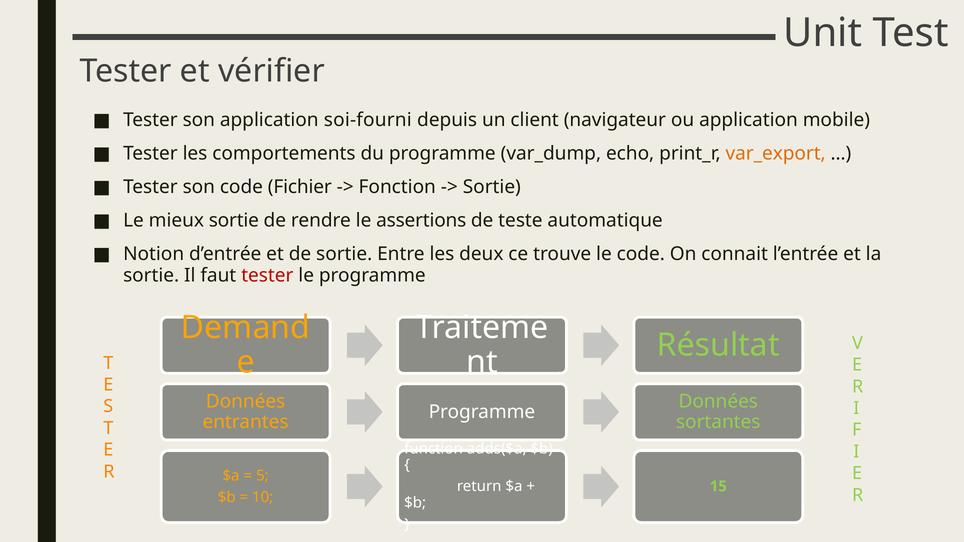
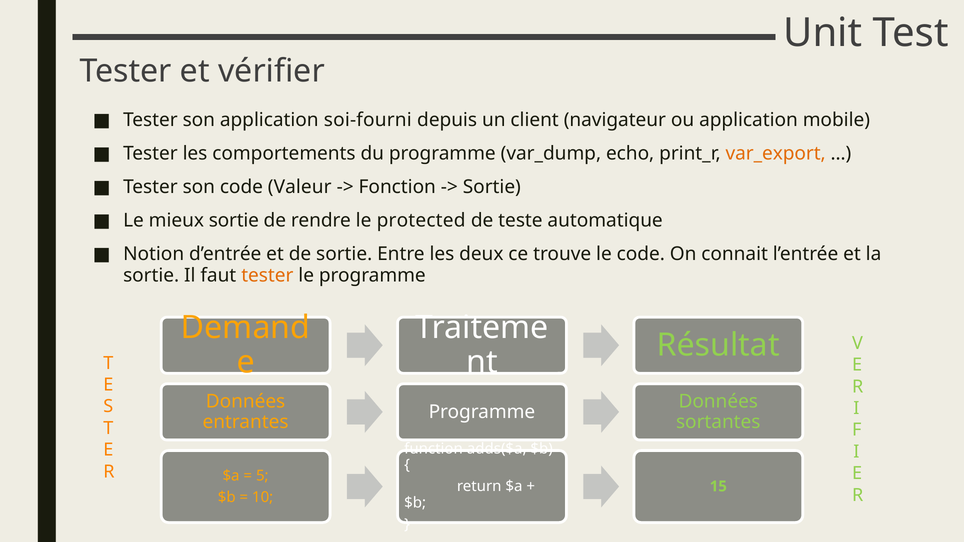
Fichier: Fichier -> Valeur (300, 187)
assertions: assertions -> protected (421, 221)
tester colour: red -> orange (267, 276)
